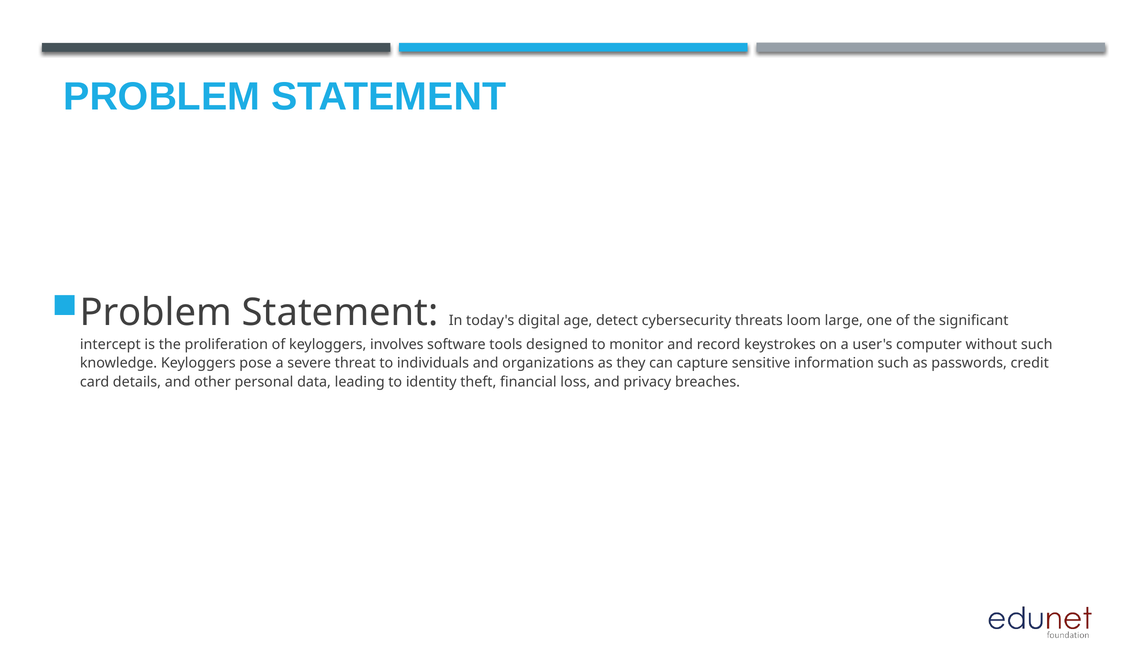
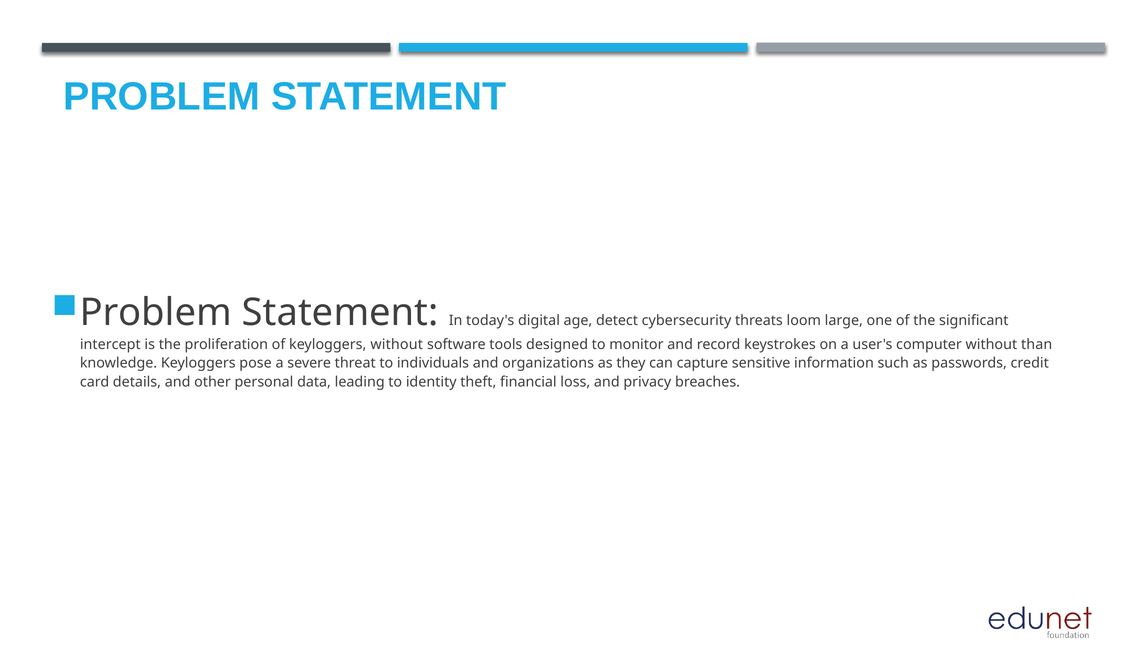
keyloggers involves: involves -> without (397, 344)
without such: such -> than (1037, 344)
